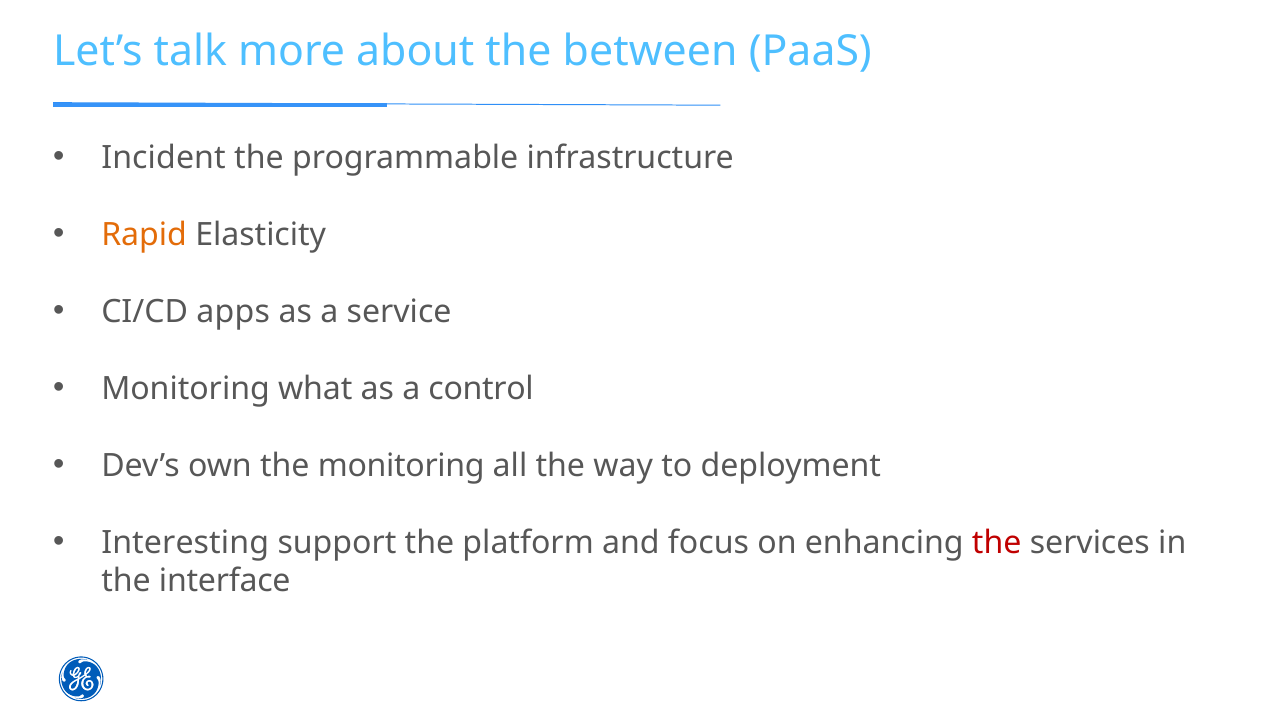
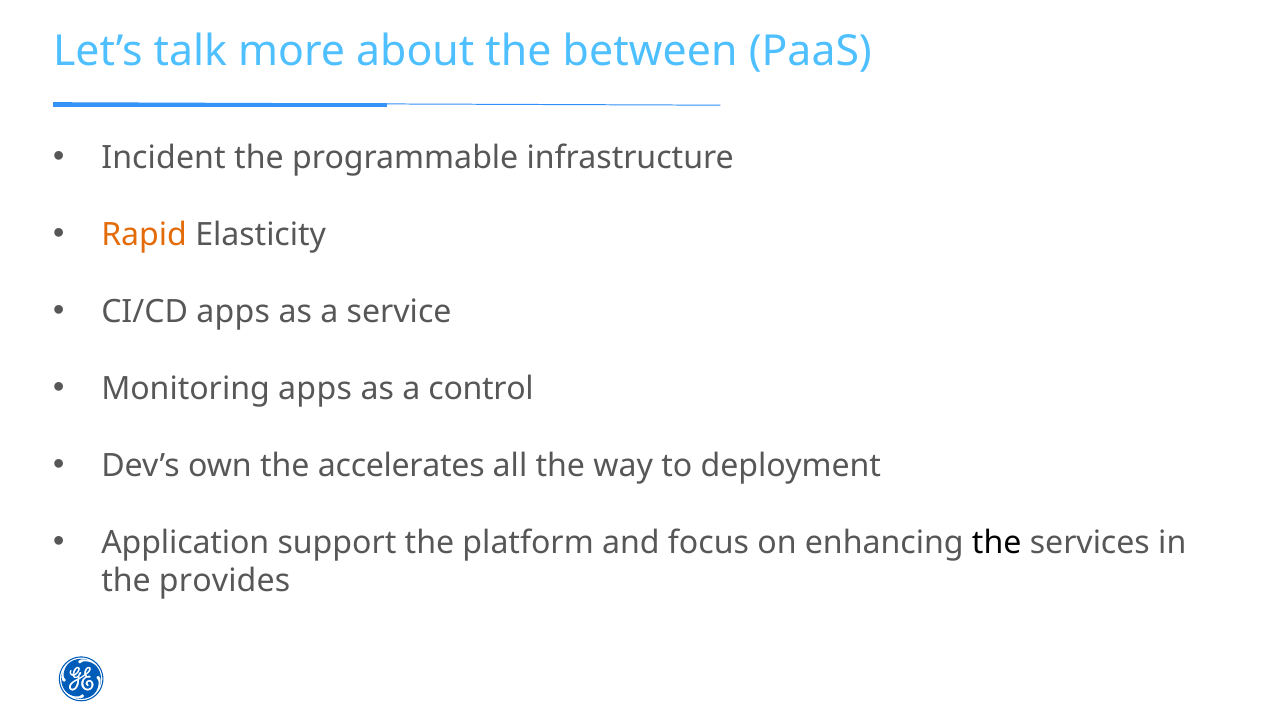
Monitoring what: what -> apps (315, 389)
the monitoring: monitoring -> accelerates (401, 466)
Interesting: Interesting -> Application (185, 543)
the colour: red -> black (997, 543)
interface: interface -> provides (225, 581)
